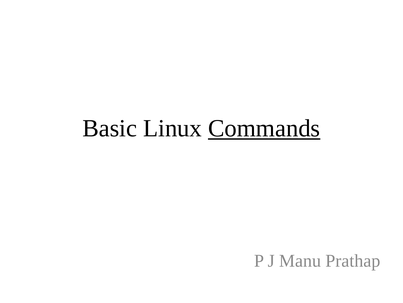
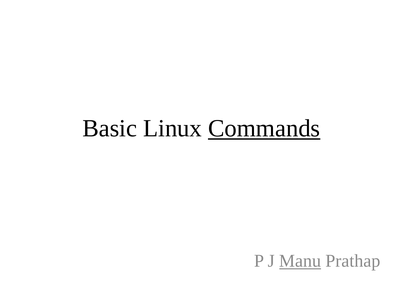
Manu underline: none -> present (300, 260)
